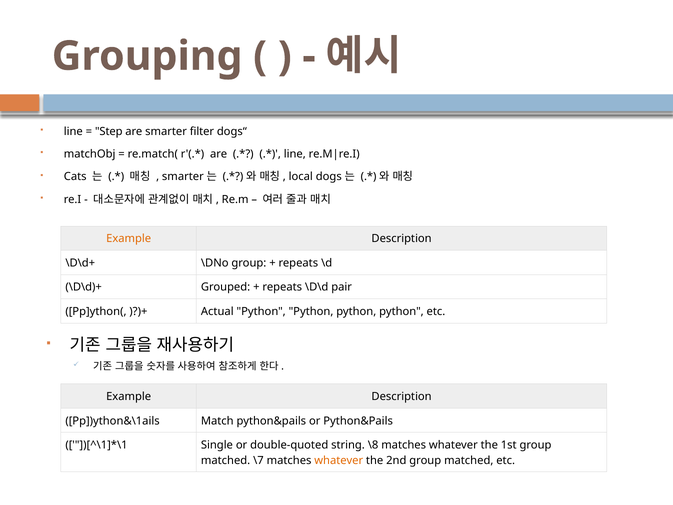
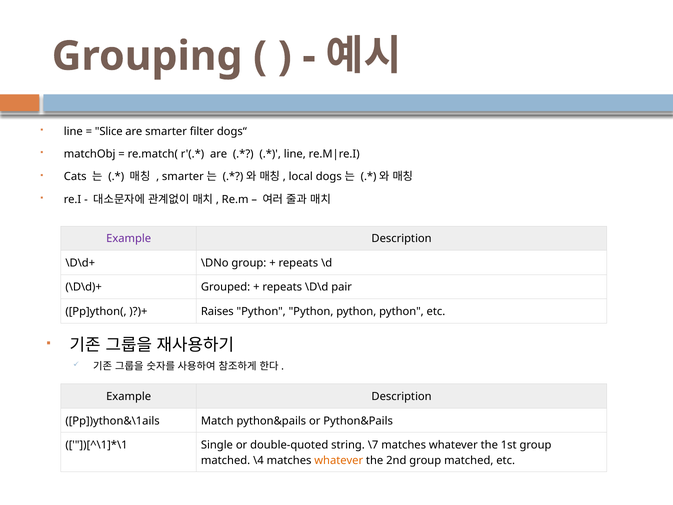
Step: Step -> Slice (109, 131)
Example colour: orange -> purple (129, 239)
Actual: Actual -> Raises (217, 311)
\8: \8 -> \7 (373, 445)
\7: \7 -> \4 (258, 460)
